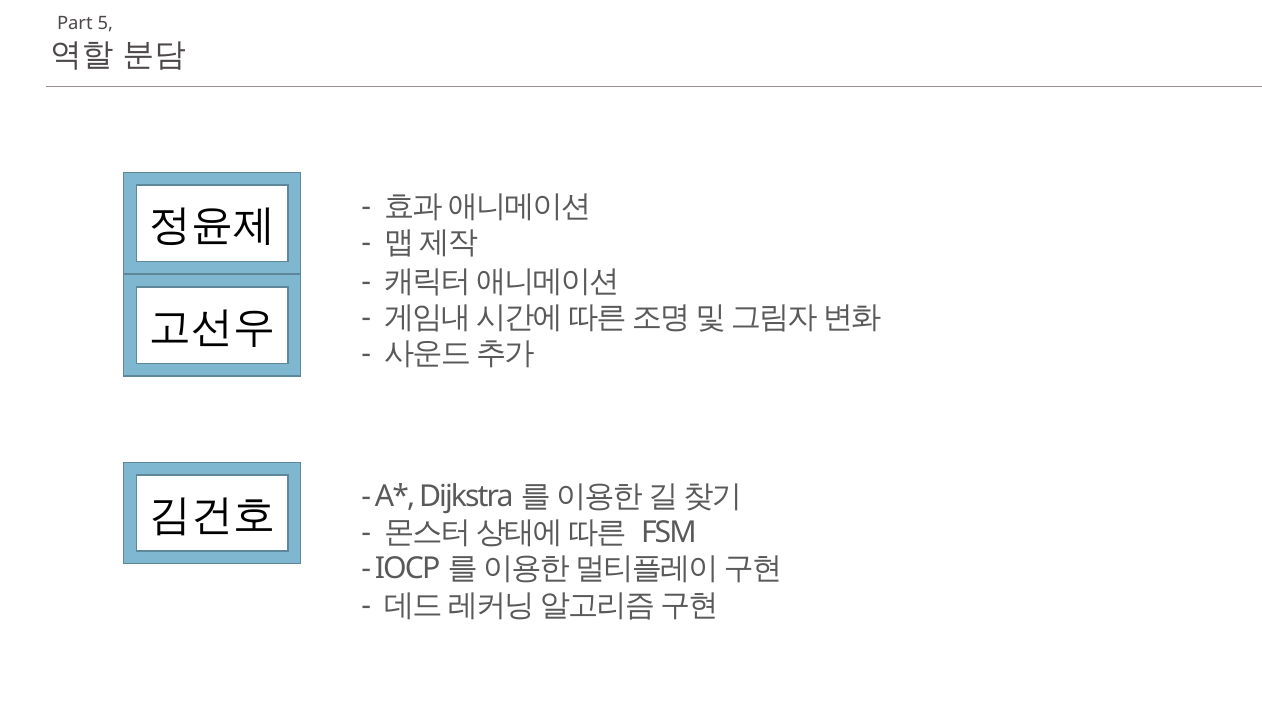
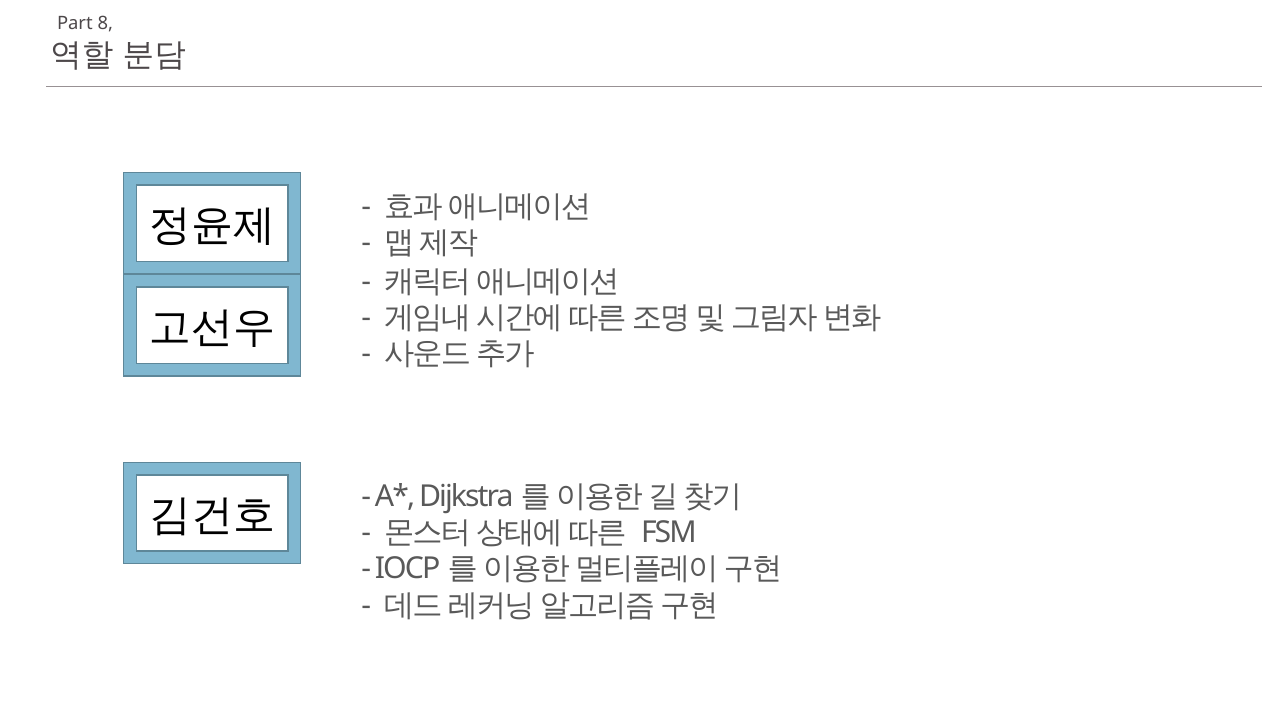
5: 5 -> 8 (105, 24)
